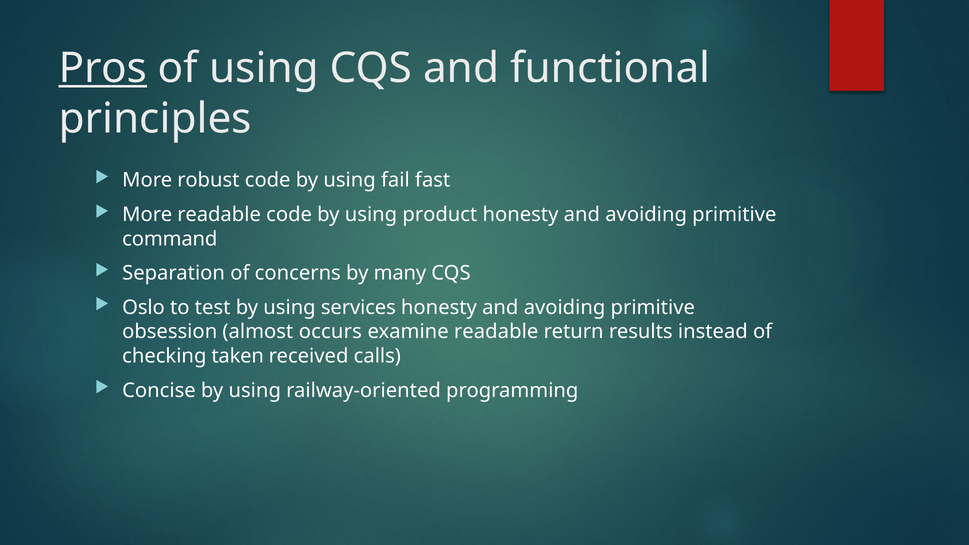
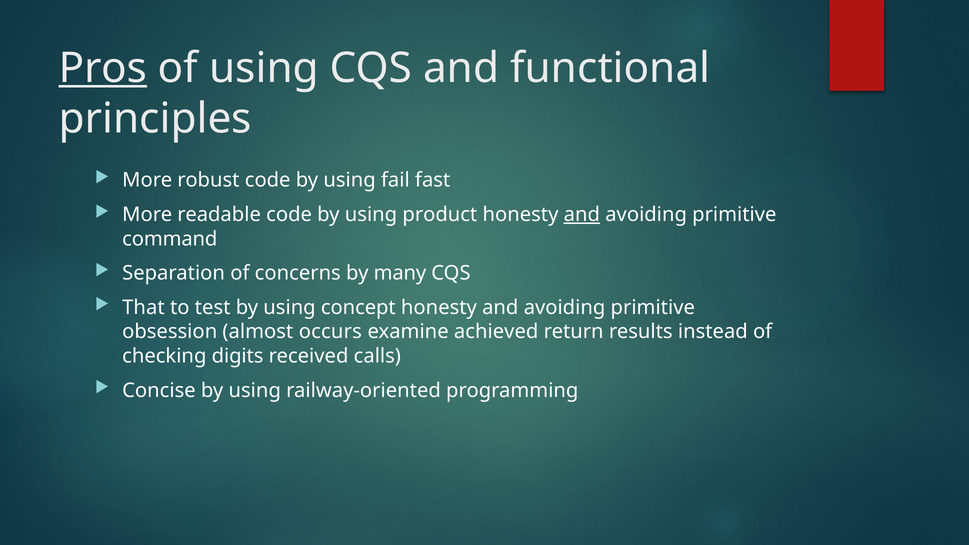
and underline: none -> present (582, 215)
Oslo: Oslo -> That (143, 308)
services: services -> concept (358, 308)
examine readable: readable -> achieved (496, 332)
taken: taken -> digits (238, 356)
